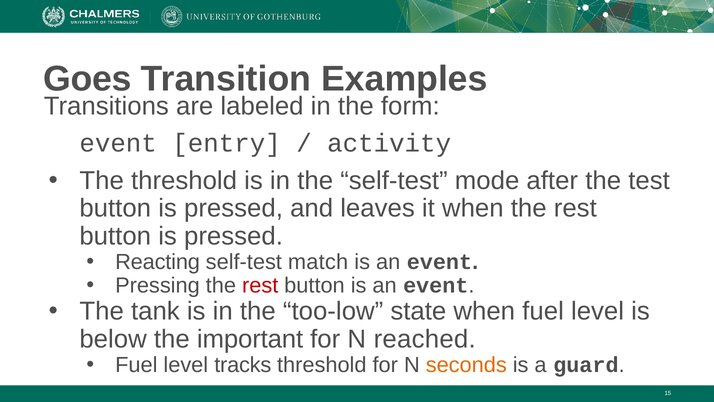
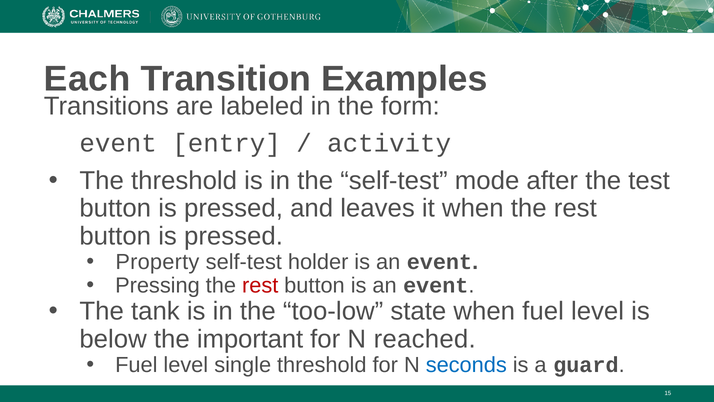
Goes: Goes -> Each (87, 79)
Reacting: Reacting -> Property (157, 262)
match: match -> holder (318, 262)
tracks: tracks -> single (243, 365)
seconds colour: orange -> blue (466, 365)
